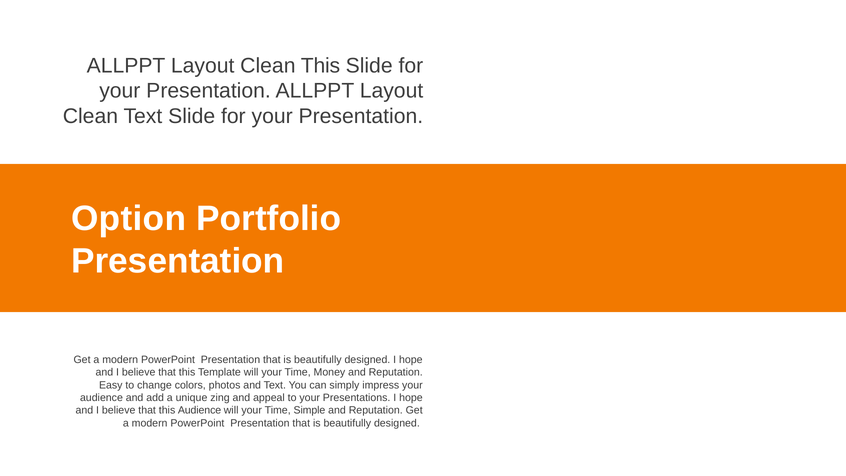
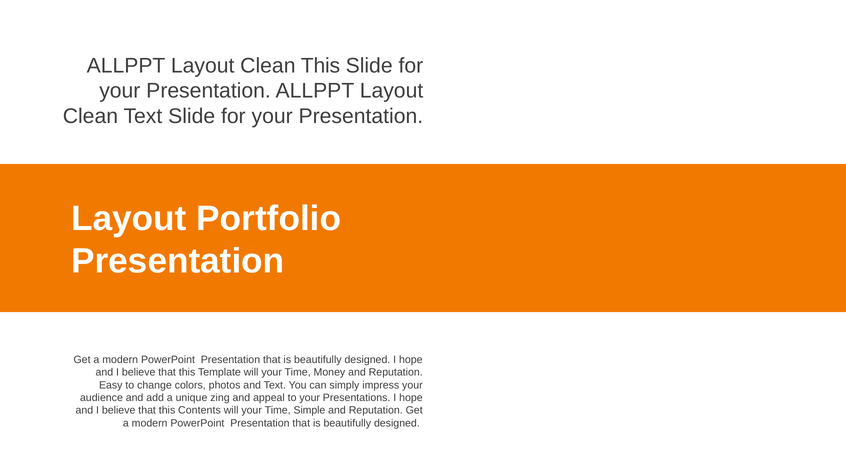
Option: Option -> Layout (129, 219)
this Audience: Audience -> Contents (199, 410)
